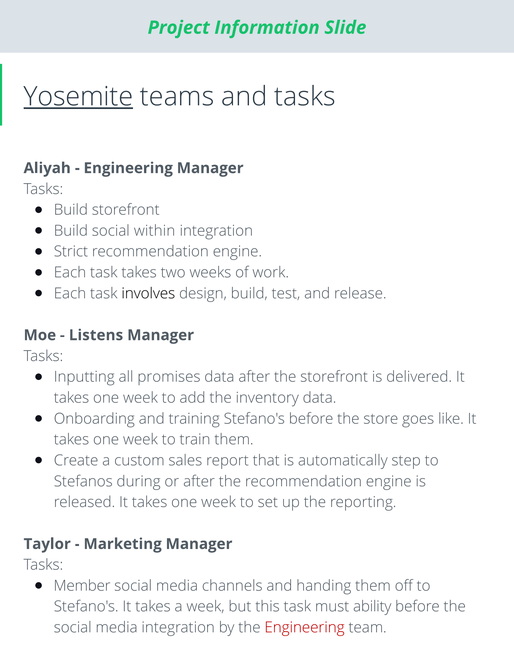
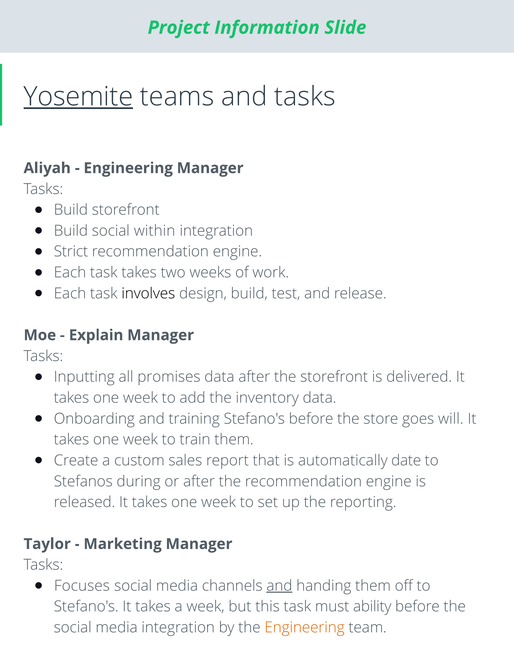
Listens: Listens -> Explain (96, 335)
like: like -> will (451, 418)
step: step -> date (406, 460)
Member: Member -> Focuses (82, 585)
and underline: none -> present (279, 585)
Engineering colour: red -> orange (305, 627)
